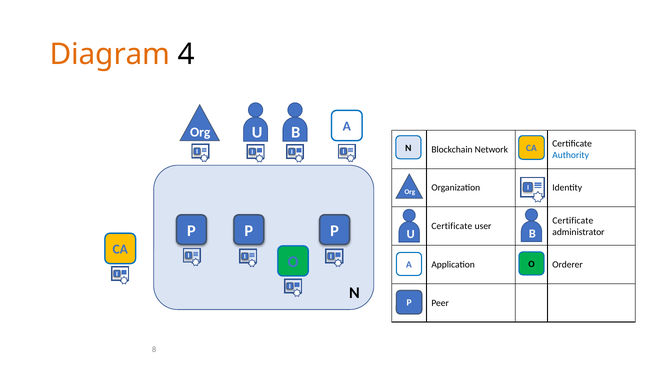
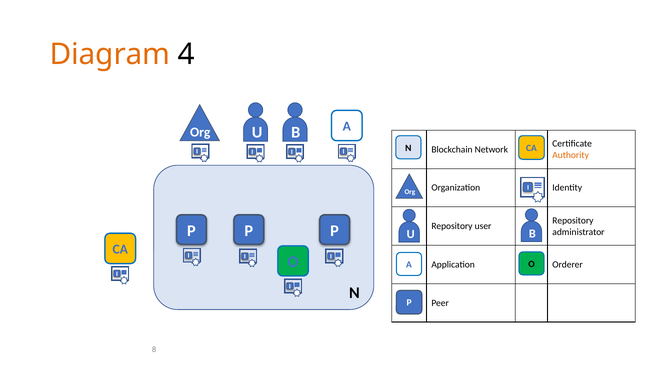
Authority colour: blue -> orange (571, 155)
Certificate: Certificate -> Repository (573, 220)
Certificate: Certificate -> Repository (452, 226)
